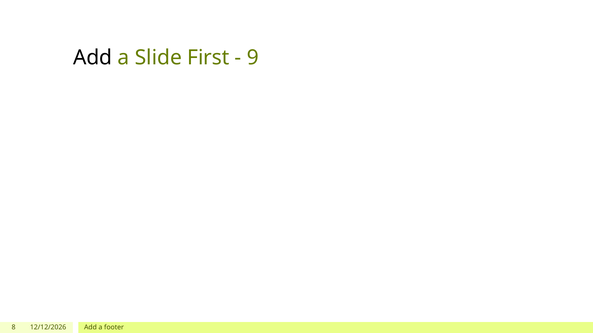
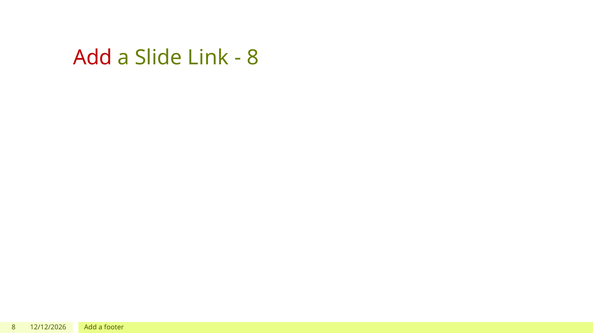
Add colour: black -> red (93, 58)
First: First -> Link (208, 58)
9: 9 -> 8 (253, 58)
